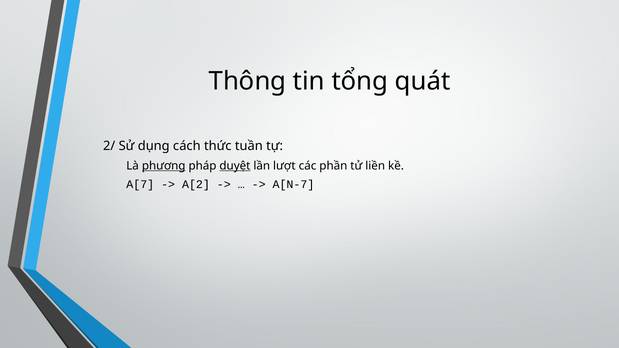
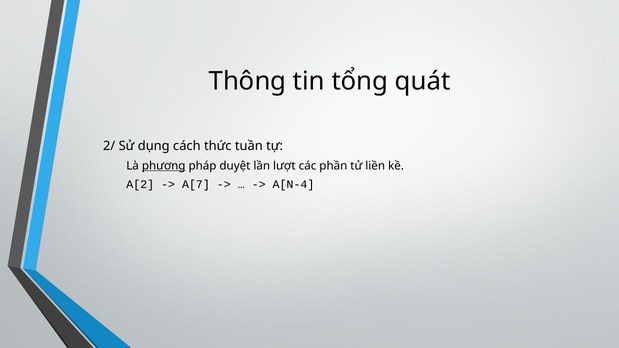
duyệt underline: present -> none (235, 166)
A[7: A[7 -> A[2 (140, 185)
A[2: A[2 -> A[7 (196, 185)
A[N-7: A[N-7 -> A[N-4 (293, 185)
